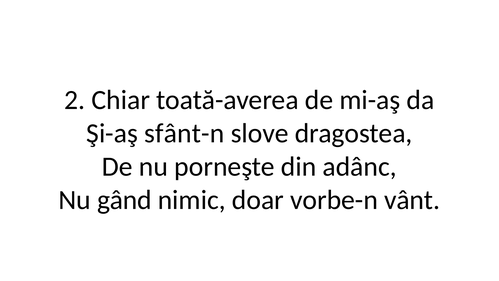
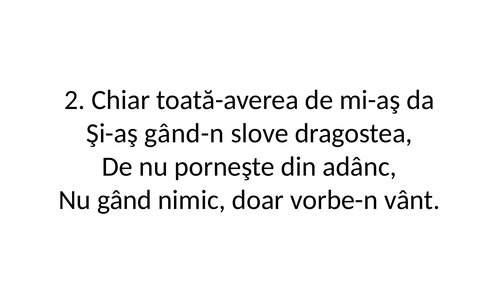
sfânt-n: sfânt-n -> gând-n (184, 133)
